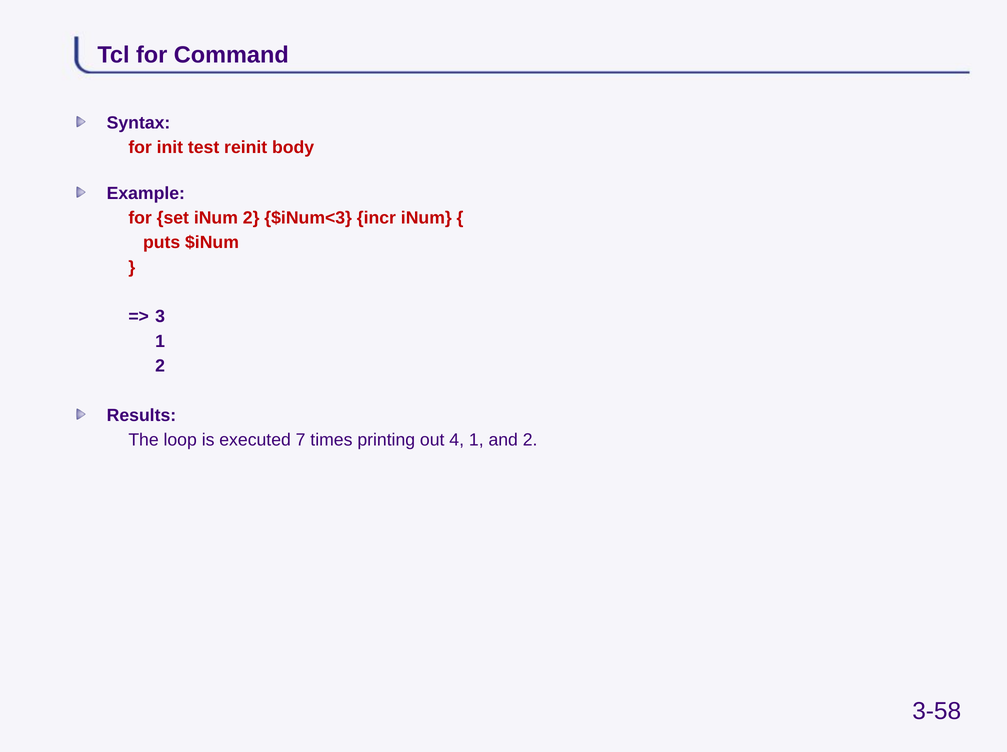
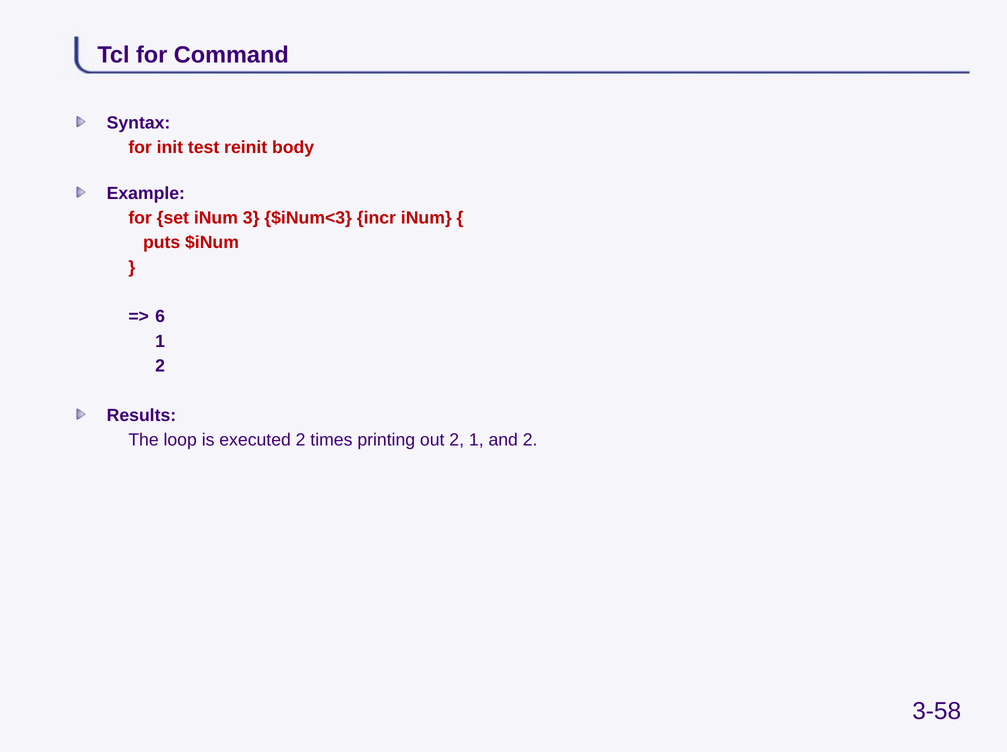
iNum 2: 2 -> 3 (251, 218)
3: 3 -> 6 (160, 317)
executed 7: 7 -> 2 (301, 440)
out 4: 4 -> 2 (457, 440)
